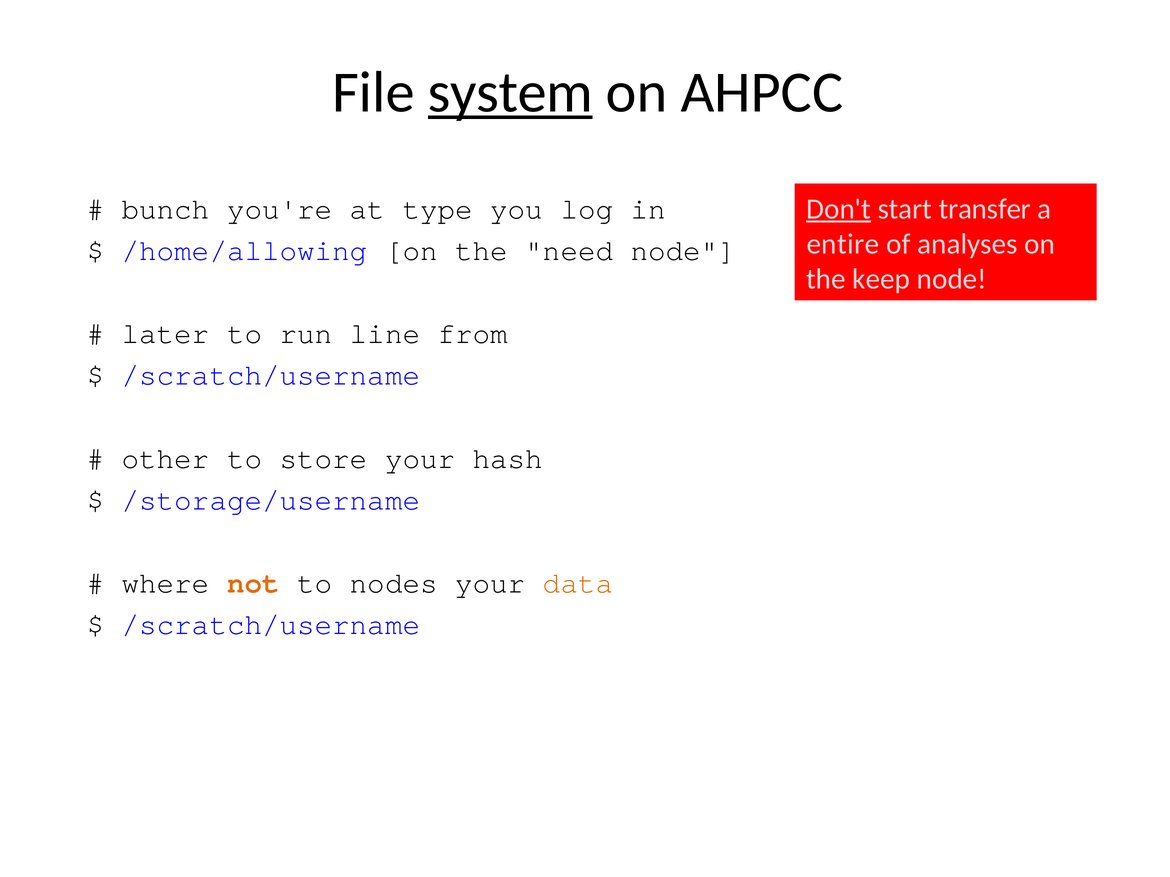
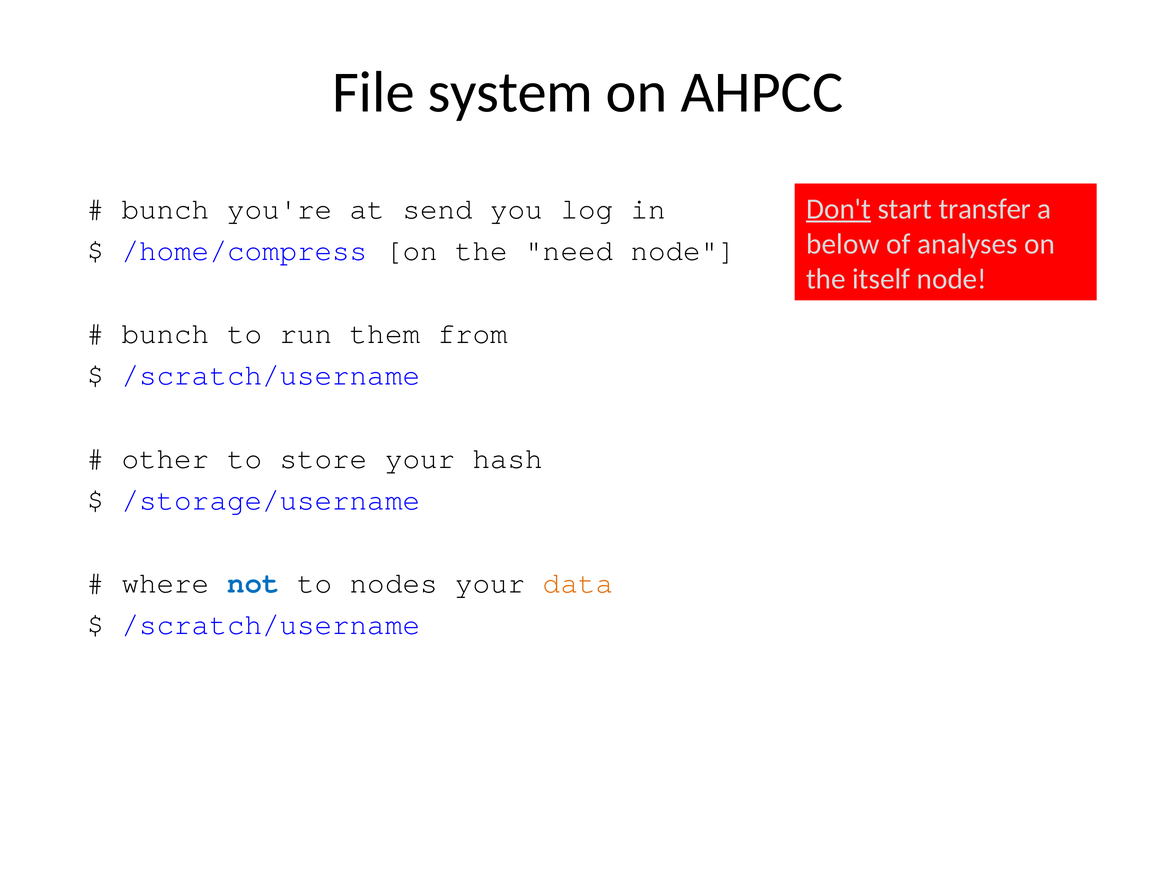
system underline: present -> none (510, 92)
type: type -> send (438, 209)
entire: entire -> below (843, 244)
/home/allowing: /home/allowing -> /home/compress (245, 251)
keep: keep -> itself (881, 279)
later: later -> bunch (166, 334)
line: line -> them (385, 334)
not colour: orange -> blue (253, 583)
